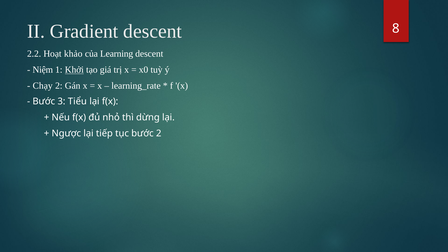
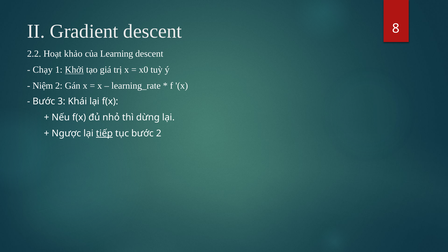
Niệm: Niệm -> Chạy (43, 70)
Chạy: Chạy -> Niệm (43, 86)
Tiểu: Tiểu -> Khái (77, 102)
tiếp underline: none -> present (104, 133)
